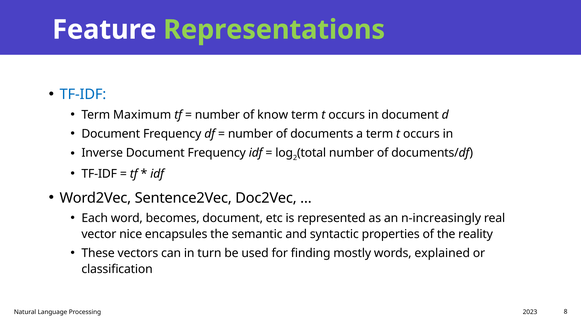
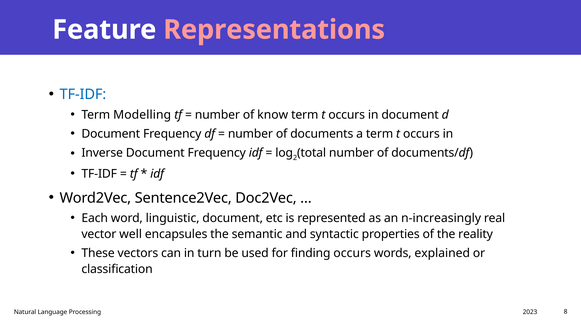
Representations colour: light green -> pink (274, 30)
Maximum: Maximum -> Modelling (142, 115)
becomes: becomes -> linguistic (173, 218)
nice: nice -> well (131, 234)
finding mostly: mostly -> occurs (352, 253)
